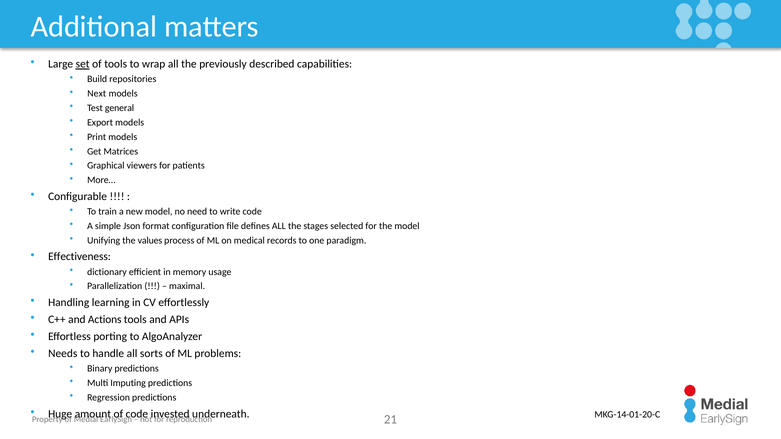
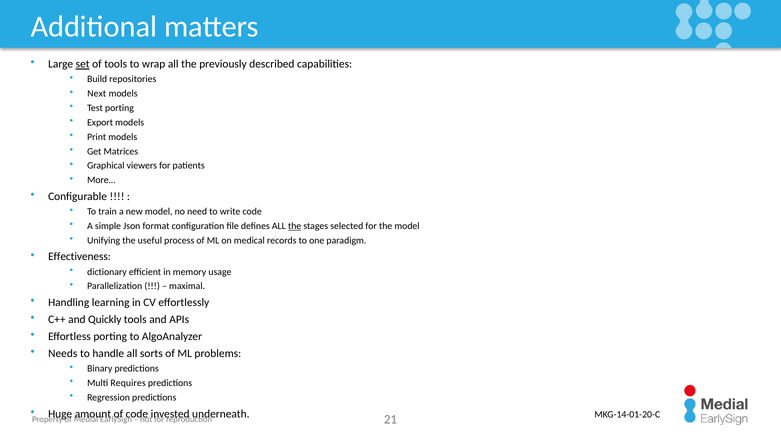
Test general: general -> porting (119, 108)
the underline: none -> present (295, 226)
values: values -> useful (150, 241)
Actions: Actions -> Quickly (105, 320)
Imputing: Imputing -> Requires (128, 383)
